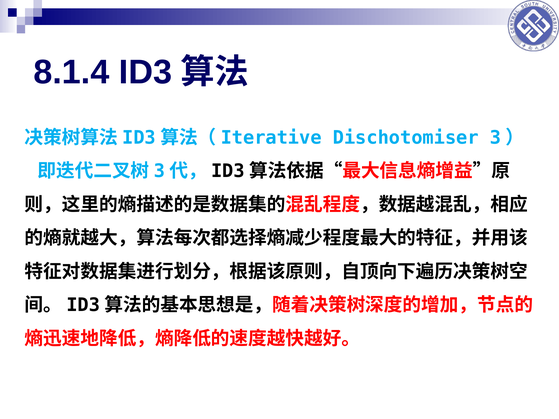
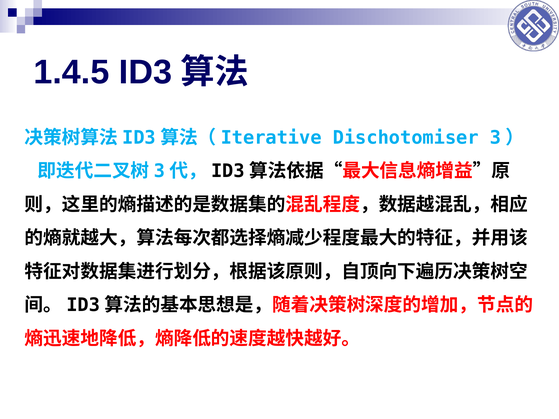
8.1.4: 8.1.4 -> 1.4.5 (71, 72)
